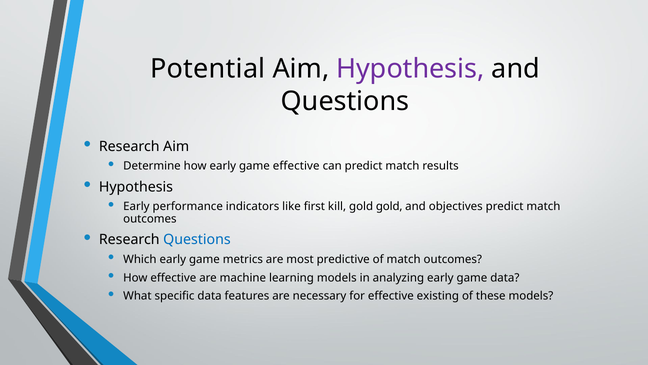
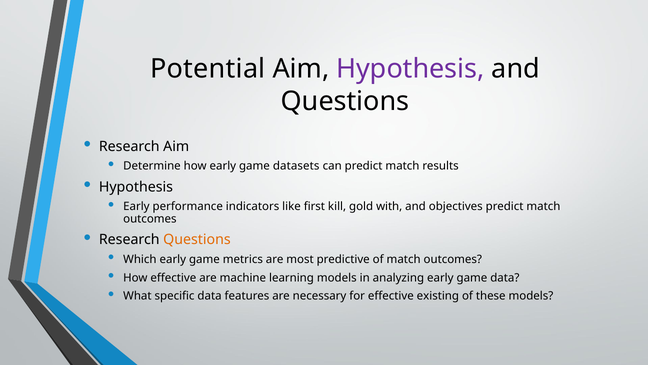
game effective: effective -> datasets (296, 166)
gold gold: gold -> with (389, 206)
Questions colour: blue -> orange (197, 239)
